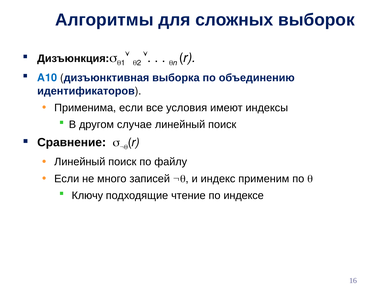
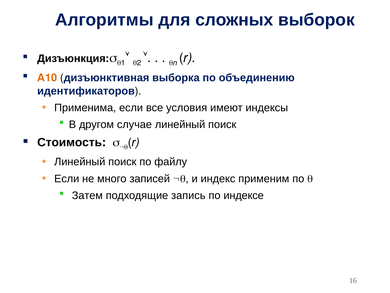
A10 colour: blue -> orange (47, 78)
Сравнение: Сравнение -> Стоимость (70, 142)
Ключу: Ключу -> Затем (87, 195)
чтение: чтение -> запись (188, 195)
